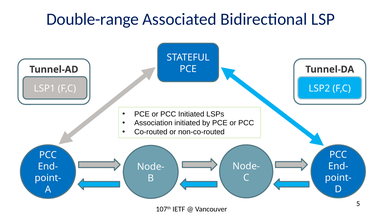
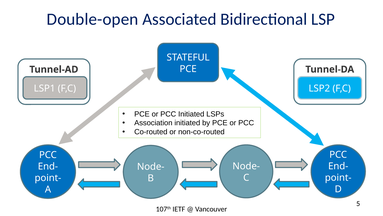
Double-range: Double-range -> Double-open (93, 19)
